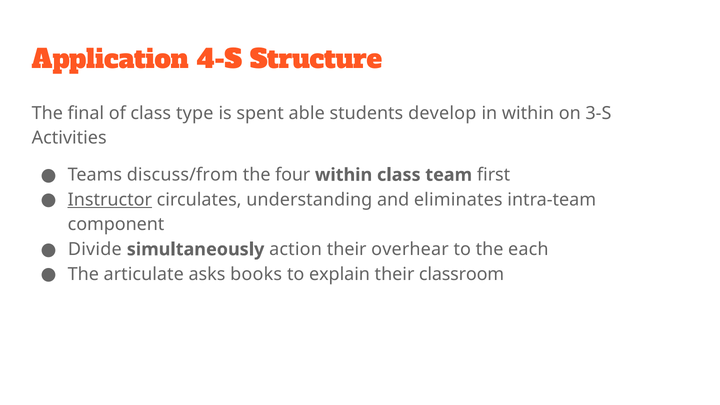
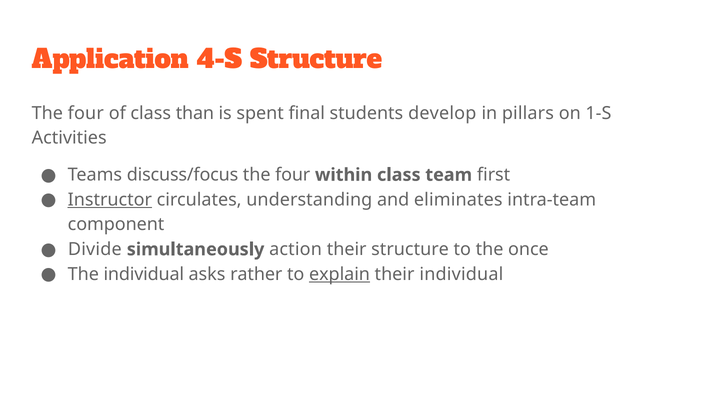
final: final -> four (86, 113)
type: type -> than (195, 113)
able: able -> final (307, 113)
in within: within -> pillars (528, 113)
3-S: 3-S -> 1-S (598, 113)
discuss/from: discuss/from -> discuss/focus (183, 175)
their overhear: overhear -> structure (410, 249)
each: each -> once (528, 249)
The articulate: articulate -> individual (144, 274)
books: books -> rather (256, 274)
explain underline: none -> present (340, 274)
their classroom: classroom -> individual (461, 274)
